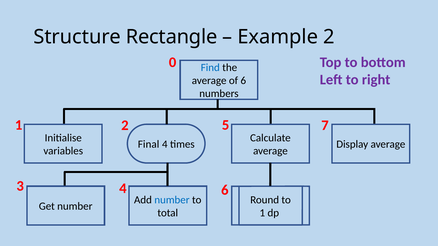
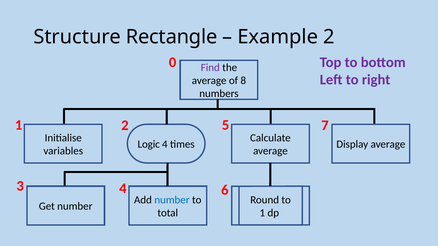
Find colour: blue -> purple (210, 68)
of 6: 6 -> 8 (243, 81)
Final: Final -> Logic (149, 145)
